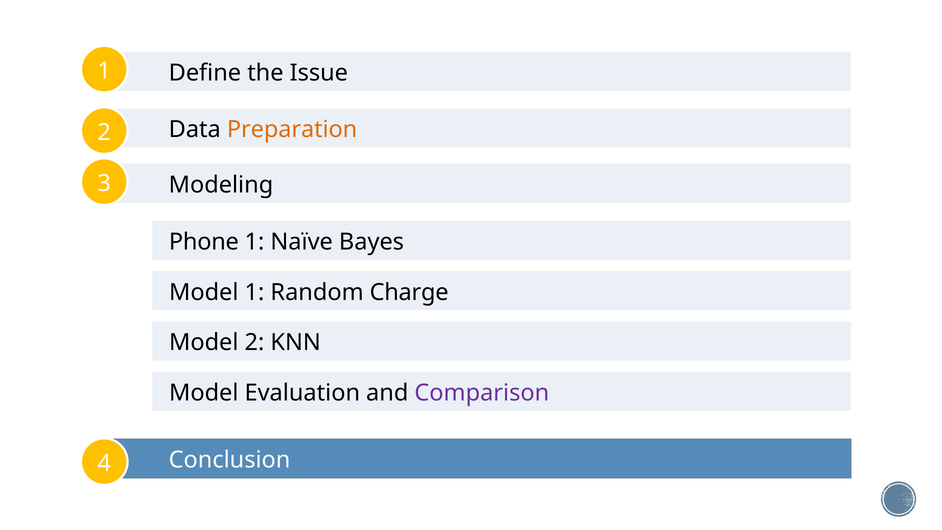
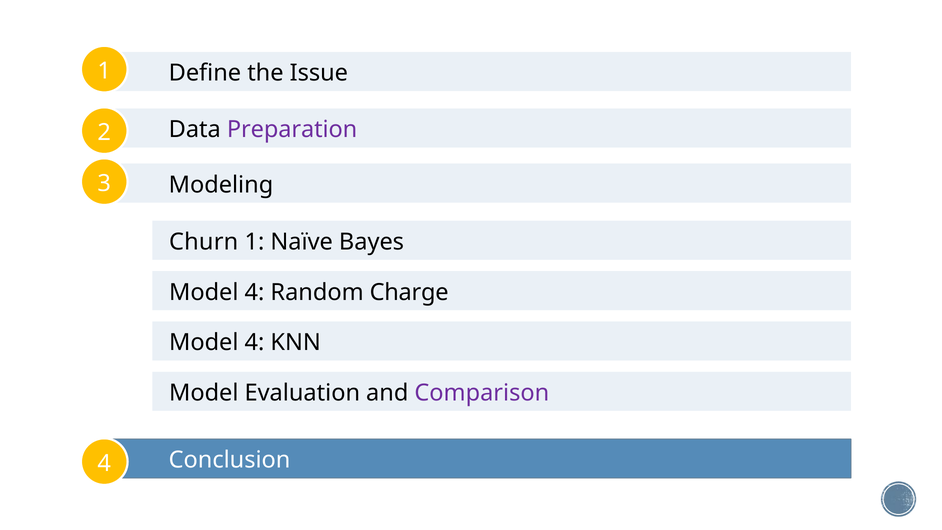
Preparation colour: orange -> purple (292, 130)
Phone: Phone -> Churn (204, 242)
1: 1 -> 4 (254, 292)
2: 2 -> 4 (254, 342)
